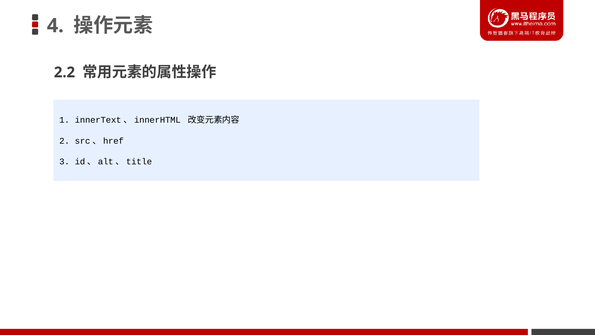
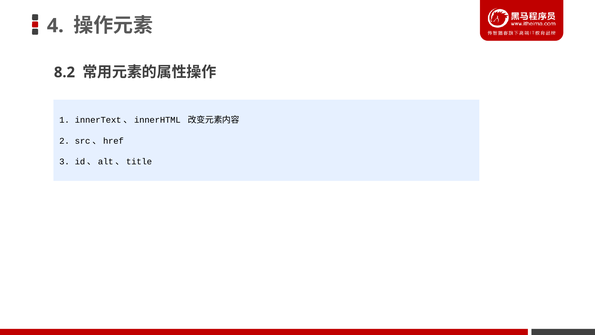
2.2: 2.2 -> 8.2 (64, 72)
